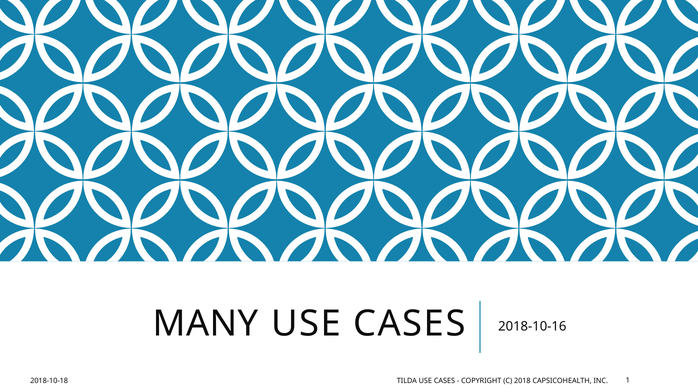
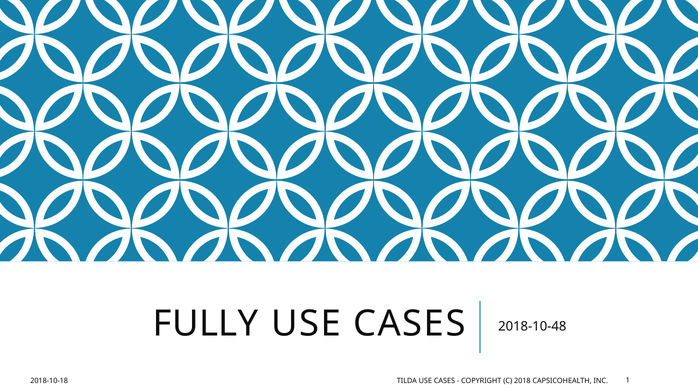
MANY: MANY -> FULLY (206, 324)
2018-10-16: 2018-10-16 -> 2018-10-48 (532, 327)
